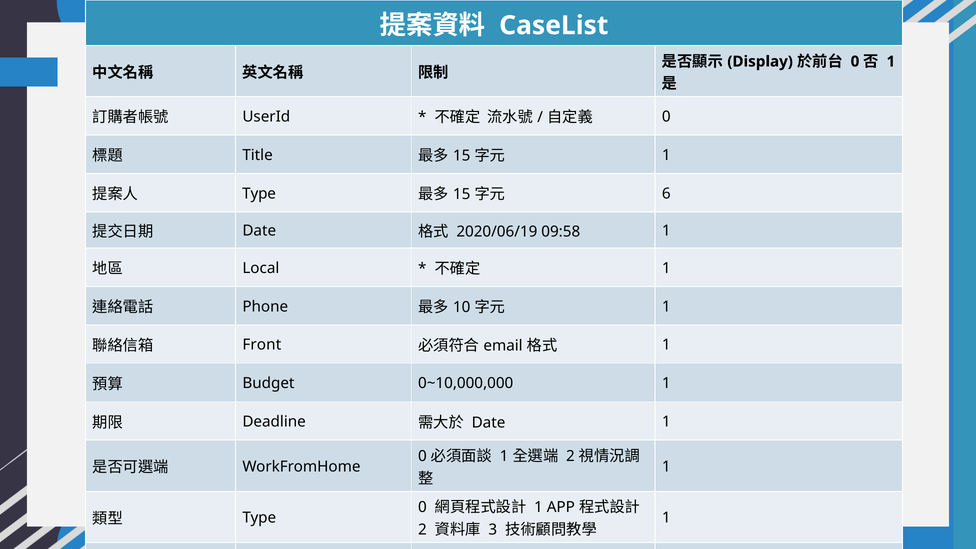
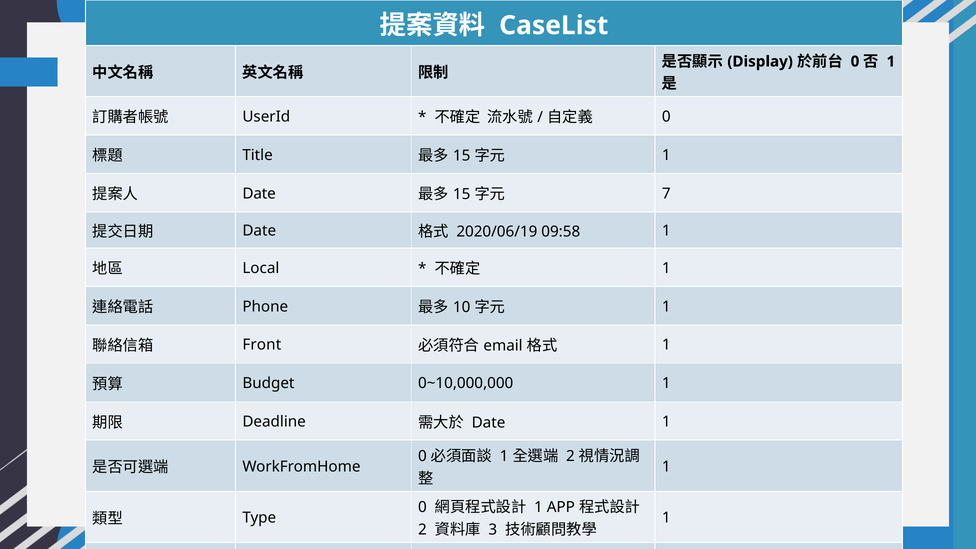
Type: Type -> Date (259, 194)
6: 6 -> 7 (666, 194)
